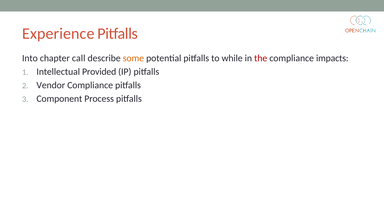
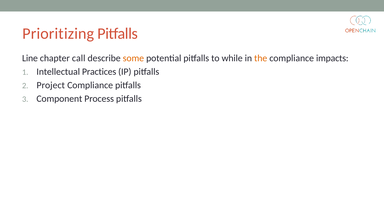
Experience: Experience -> Prioritizing (58, 34)
Into: Into -> Line (30, 58)
the colour: red -> orange (261, 58)
Provided: Provided -> Practices (99, 72)
Vendor: Vendor -> Project (51, 85)
